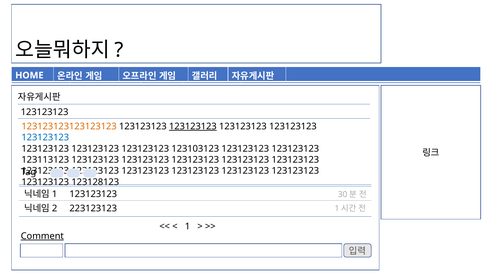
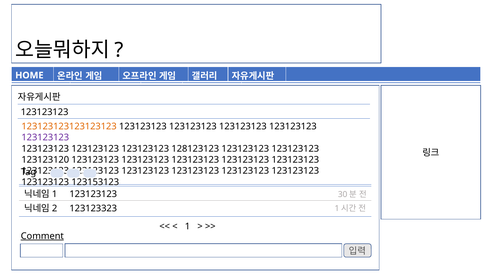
123123123 underline: present -> none (193, 126)
123123123 colour: blue -> purple (45, 137)
123103123: 123103123 -> 128123123 (195, 149)
123113123: 123113123 -> 123123120 (45, 160)
123128123: 123128123 -> 123153123 (95, 182)
223123123: 223123123 -> 123123323 (93, 208)
